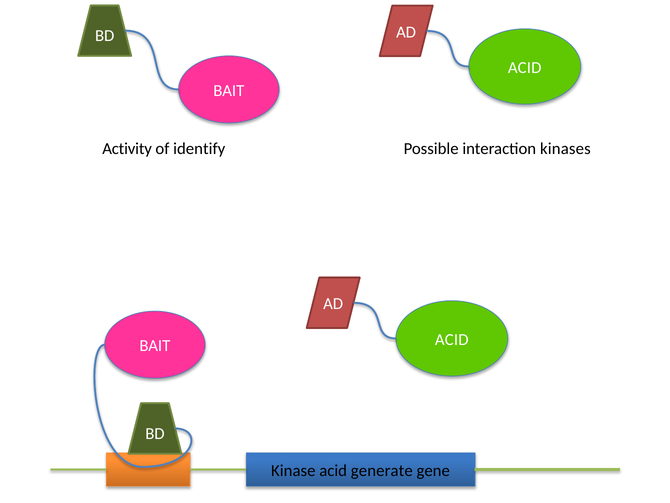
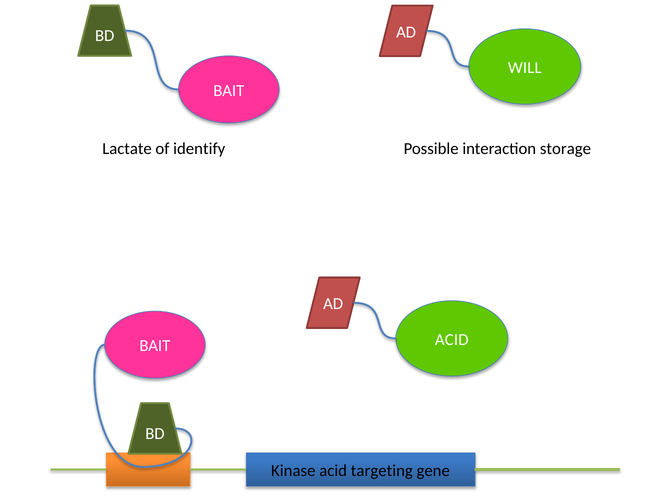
ACID: ACID -> WILL (525, 68)
Activity: Activity -> Lactate (127, 148)
kinases: kinases -> storage (565, 148)
generate: generate -> targeting (382, 470)
